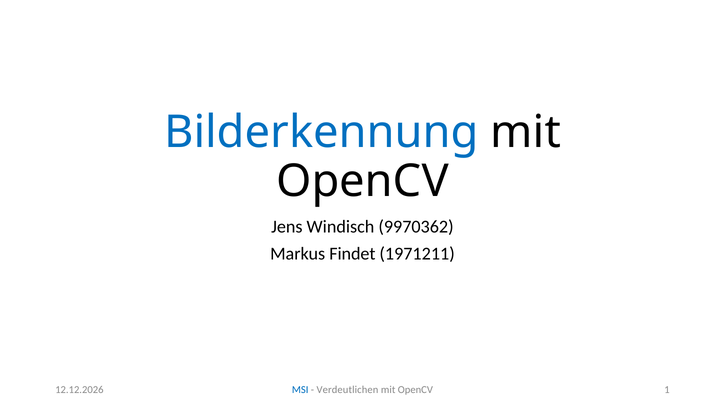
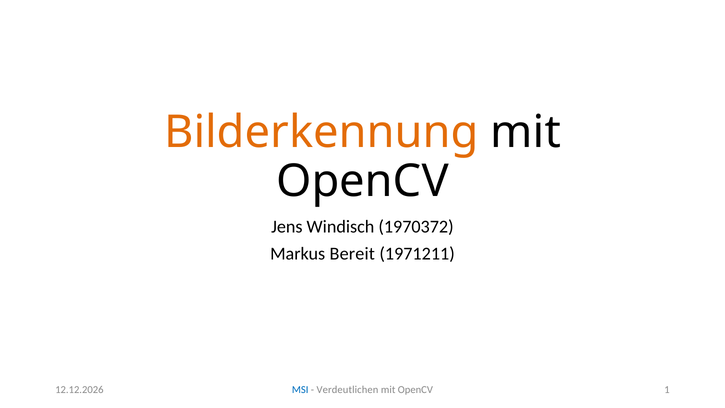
Bilderkennung colour: blue -> orange (321, 132)
9970362: 9970362 -> 1970372 (416, 227)
Findet: Findet -> Bereit (352, 254)
